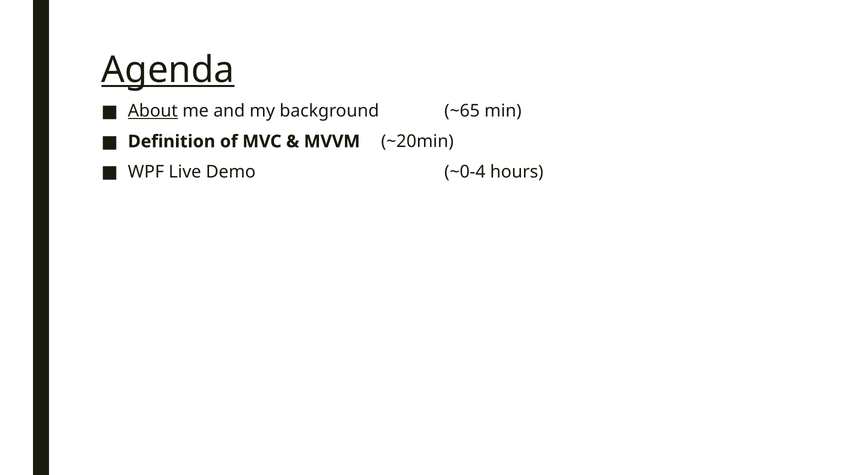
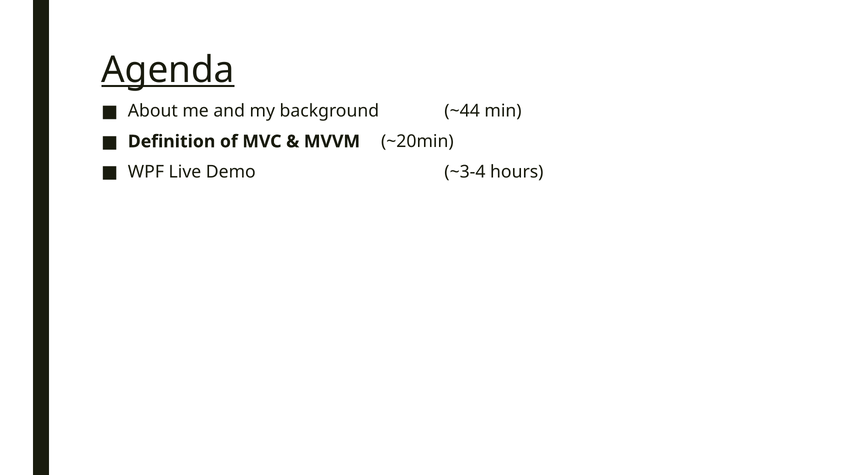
About underline: present -> none (153, 111)
~65: ~65 -> ~44 (462, 111)
~0-4: ~0-4 -> ~3-4 (465, 172)
